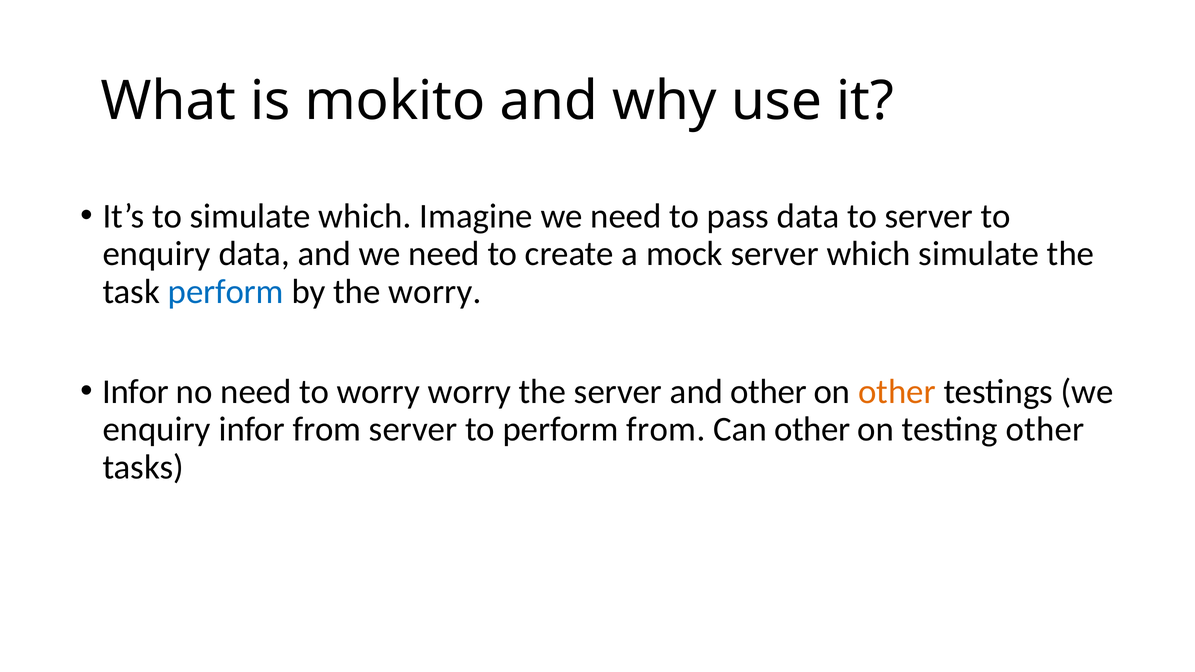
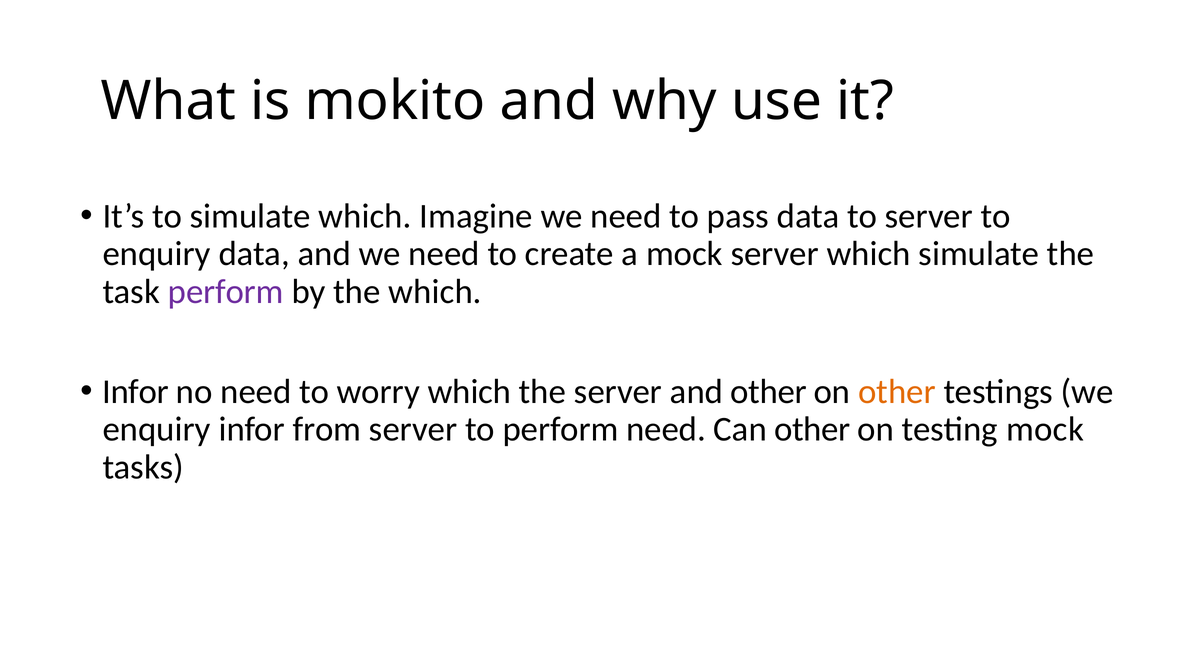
perform colour: blue -> purple (226, 292)
the worry: worry -> which (435, 292)
worry worry: worry -> which (469, 392)
perform from: from -> need (666, 430)
testing other: other -> mock (1045, 430)
